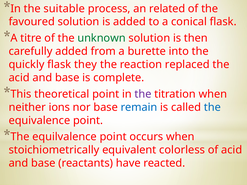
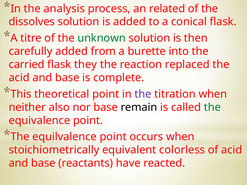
suitable: suitable -> analysis (64, 9)
favoured: favoured -> dissolves (32, 22)
quickly: quickly -> carried (27, 65)
ions: ions -> also (59, 107)
remain colour: blue -> black (139, 107)
the colour: blue -> green (212, 107)
